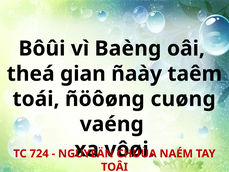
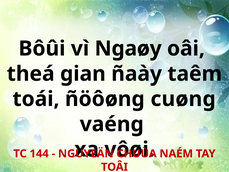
Baèng: Baèng -> Ngaøy (128, 49)
724: 724 -> 144 (39, 153)
